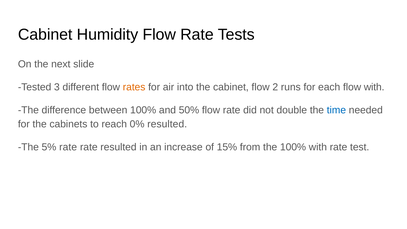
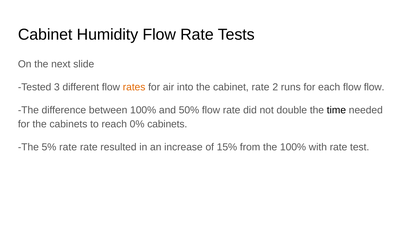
cabinet flow: flow -> rate (261, 87)
flow with: with -> flow (374, 87)
time colour: blue -> black (336, 110)
0% resulted: resulted -> cabinets (167, 124)
